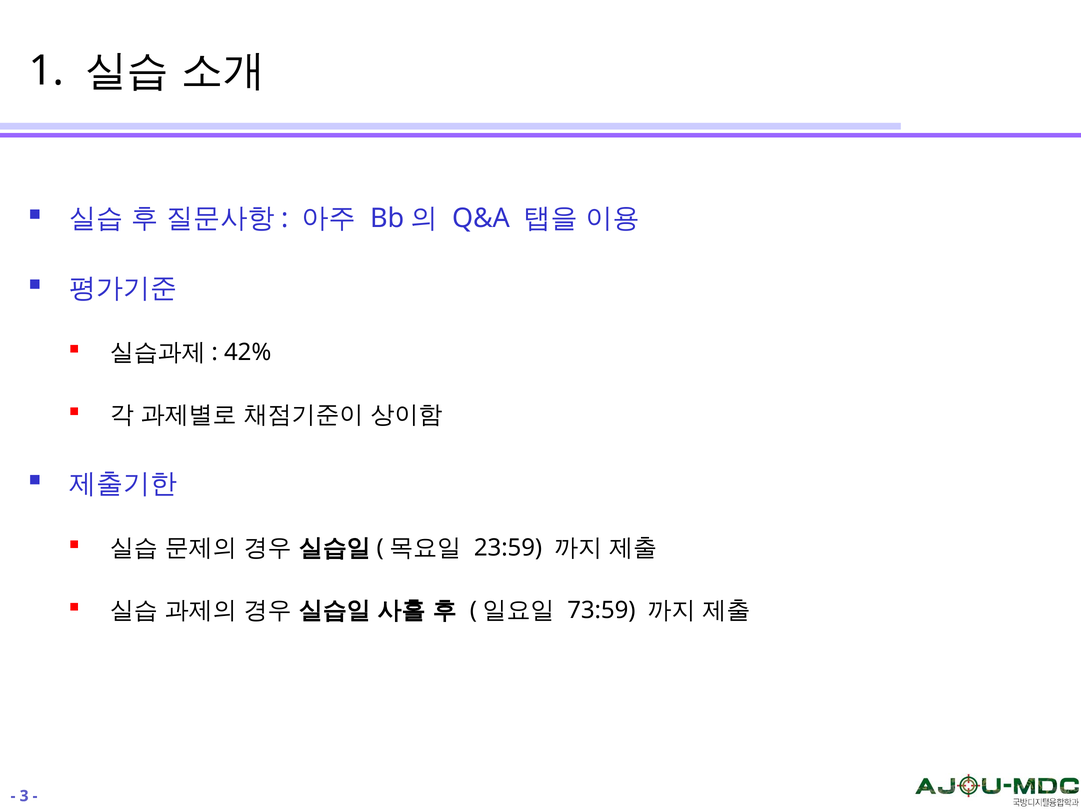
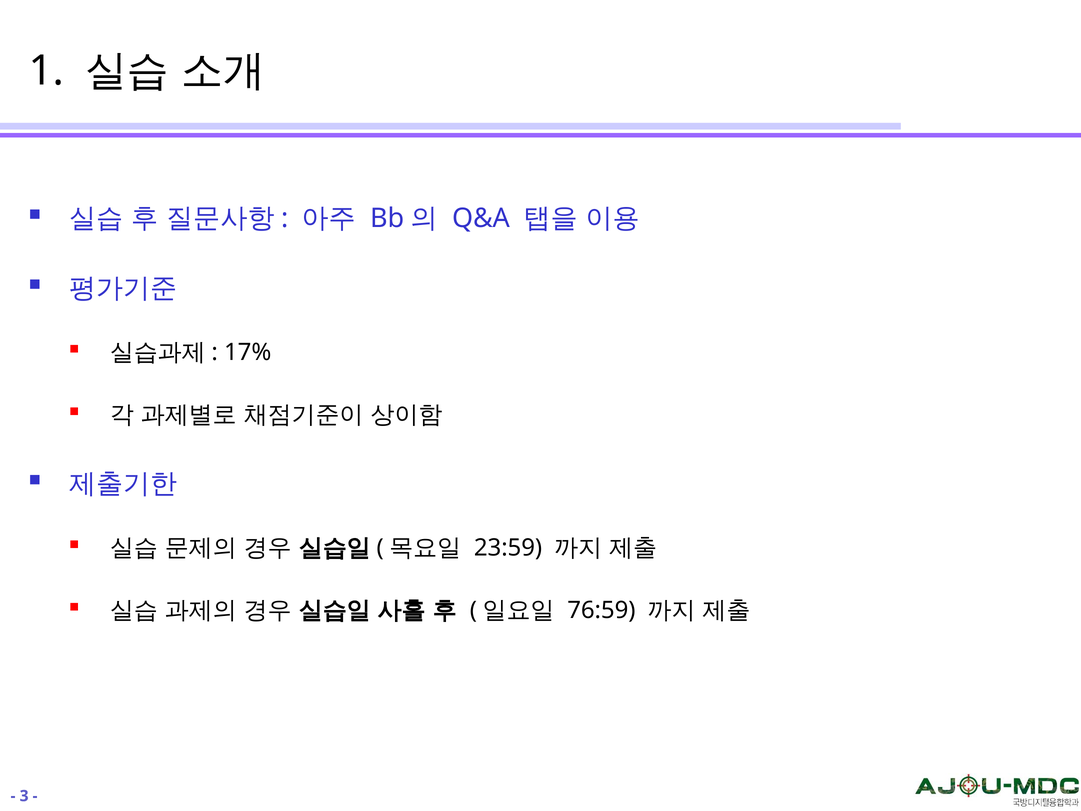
42%: 42% -> 17% (248, 352)
73:59: 73:59 -> 76:59 (601, 610)
